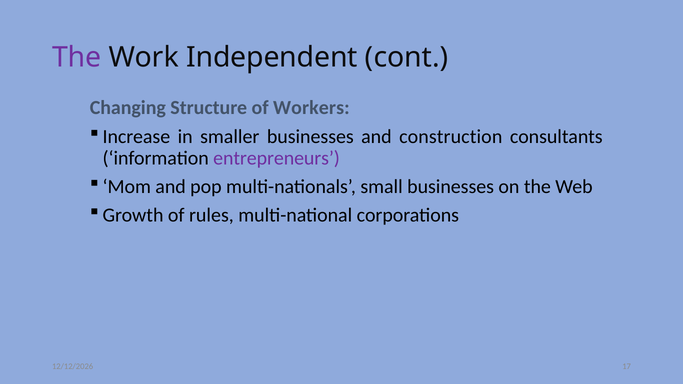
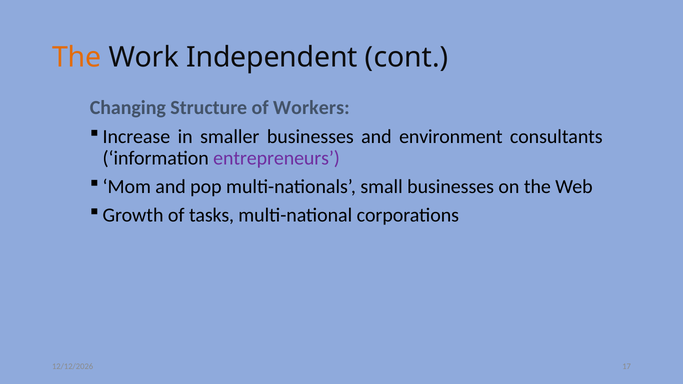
The colour: purple -> orange (77, 57)
construction: construction -> environment (451, 137)
rules: rules -> tasks (211, 215)
